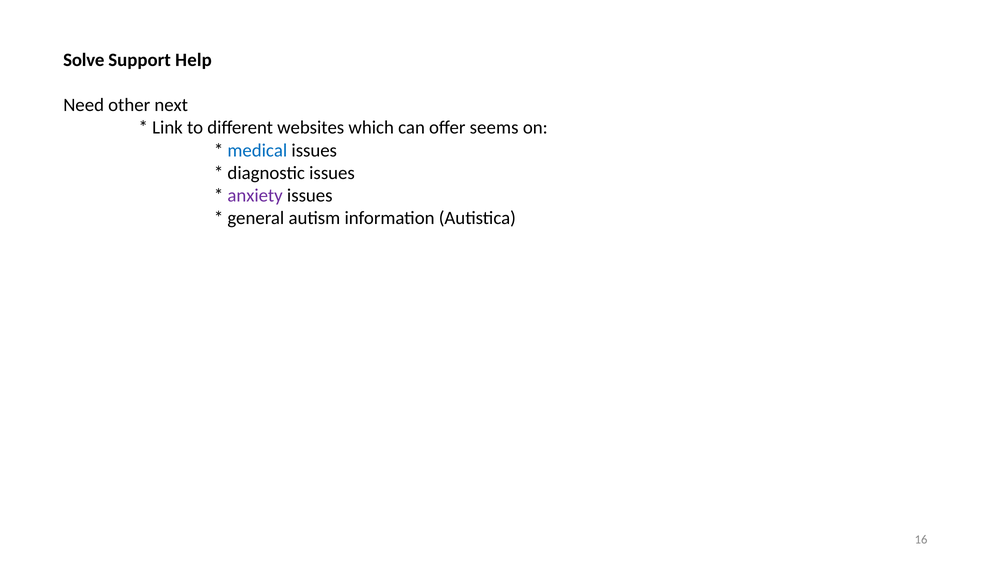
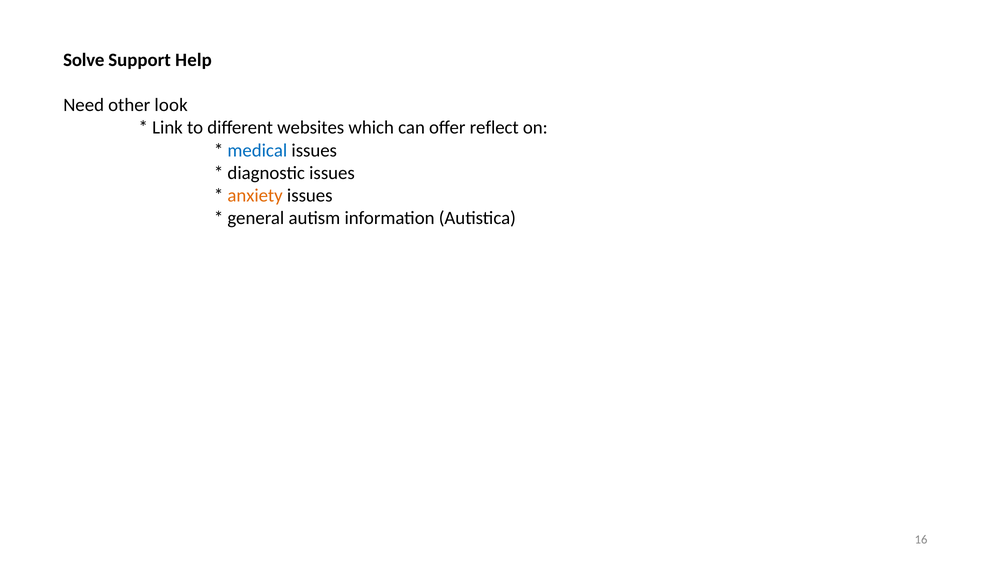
next: next -> look (171, 105)
seems: seems -> reflect (494, 128)
anxiety colour: purple -> orange (255, 195)
